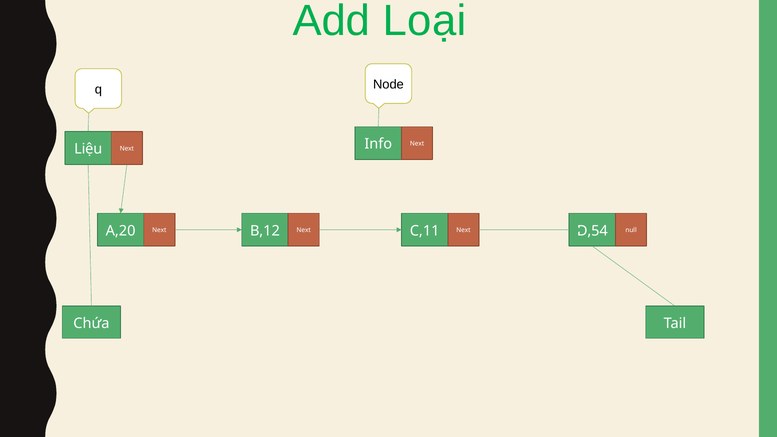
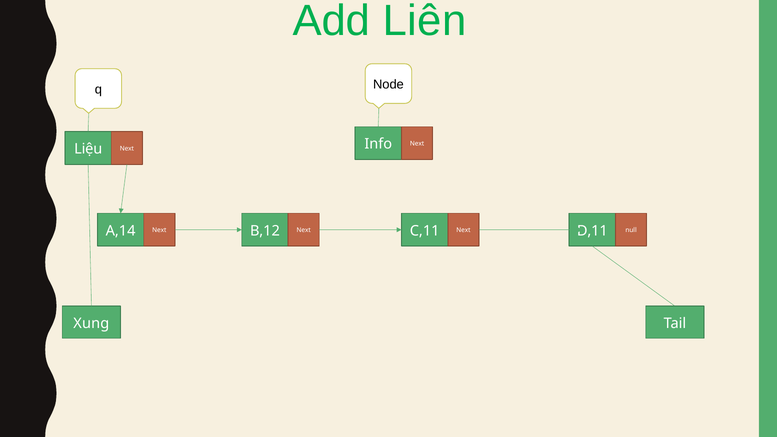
Loại: Loại -> Liên (425, 21)
A,20: A,20 -> A,14 (121, 231)
D,54: D,54 -> D,11 (592, 231)
Chứa: Chứa -> Xung (91, 323)
